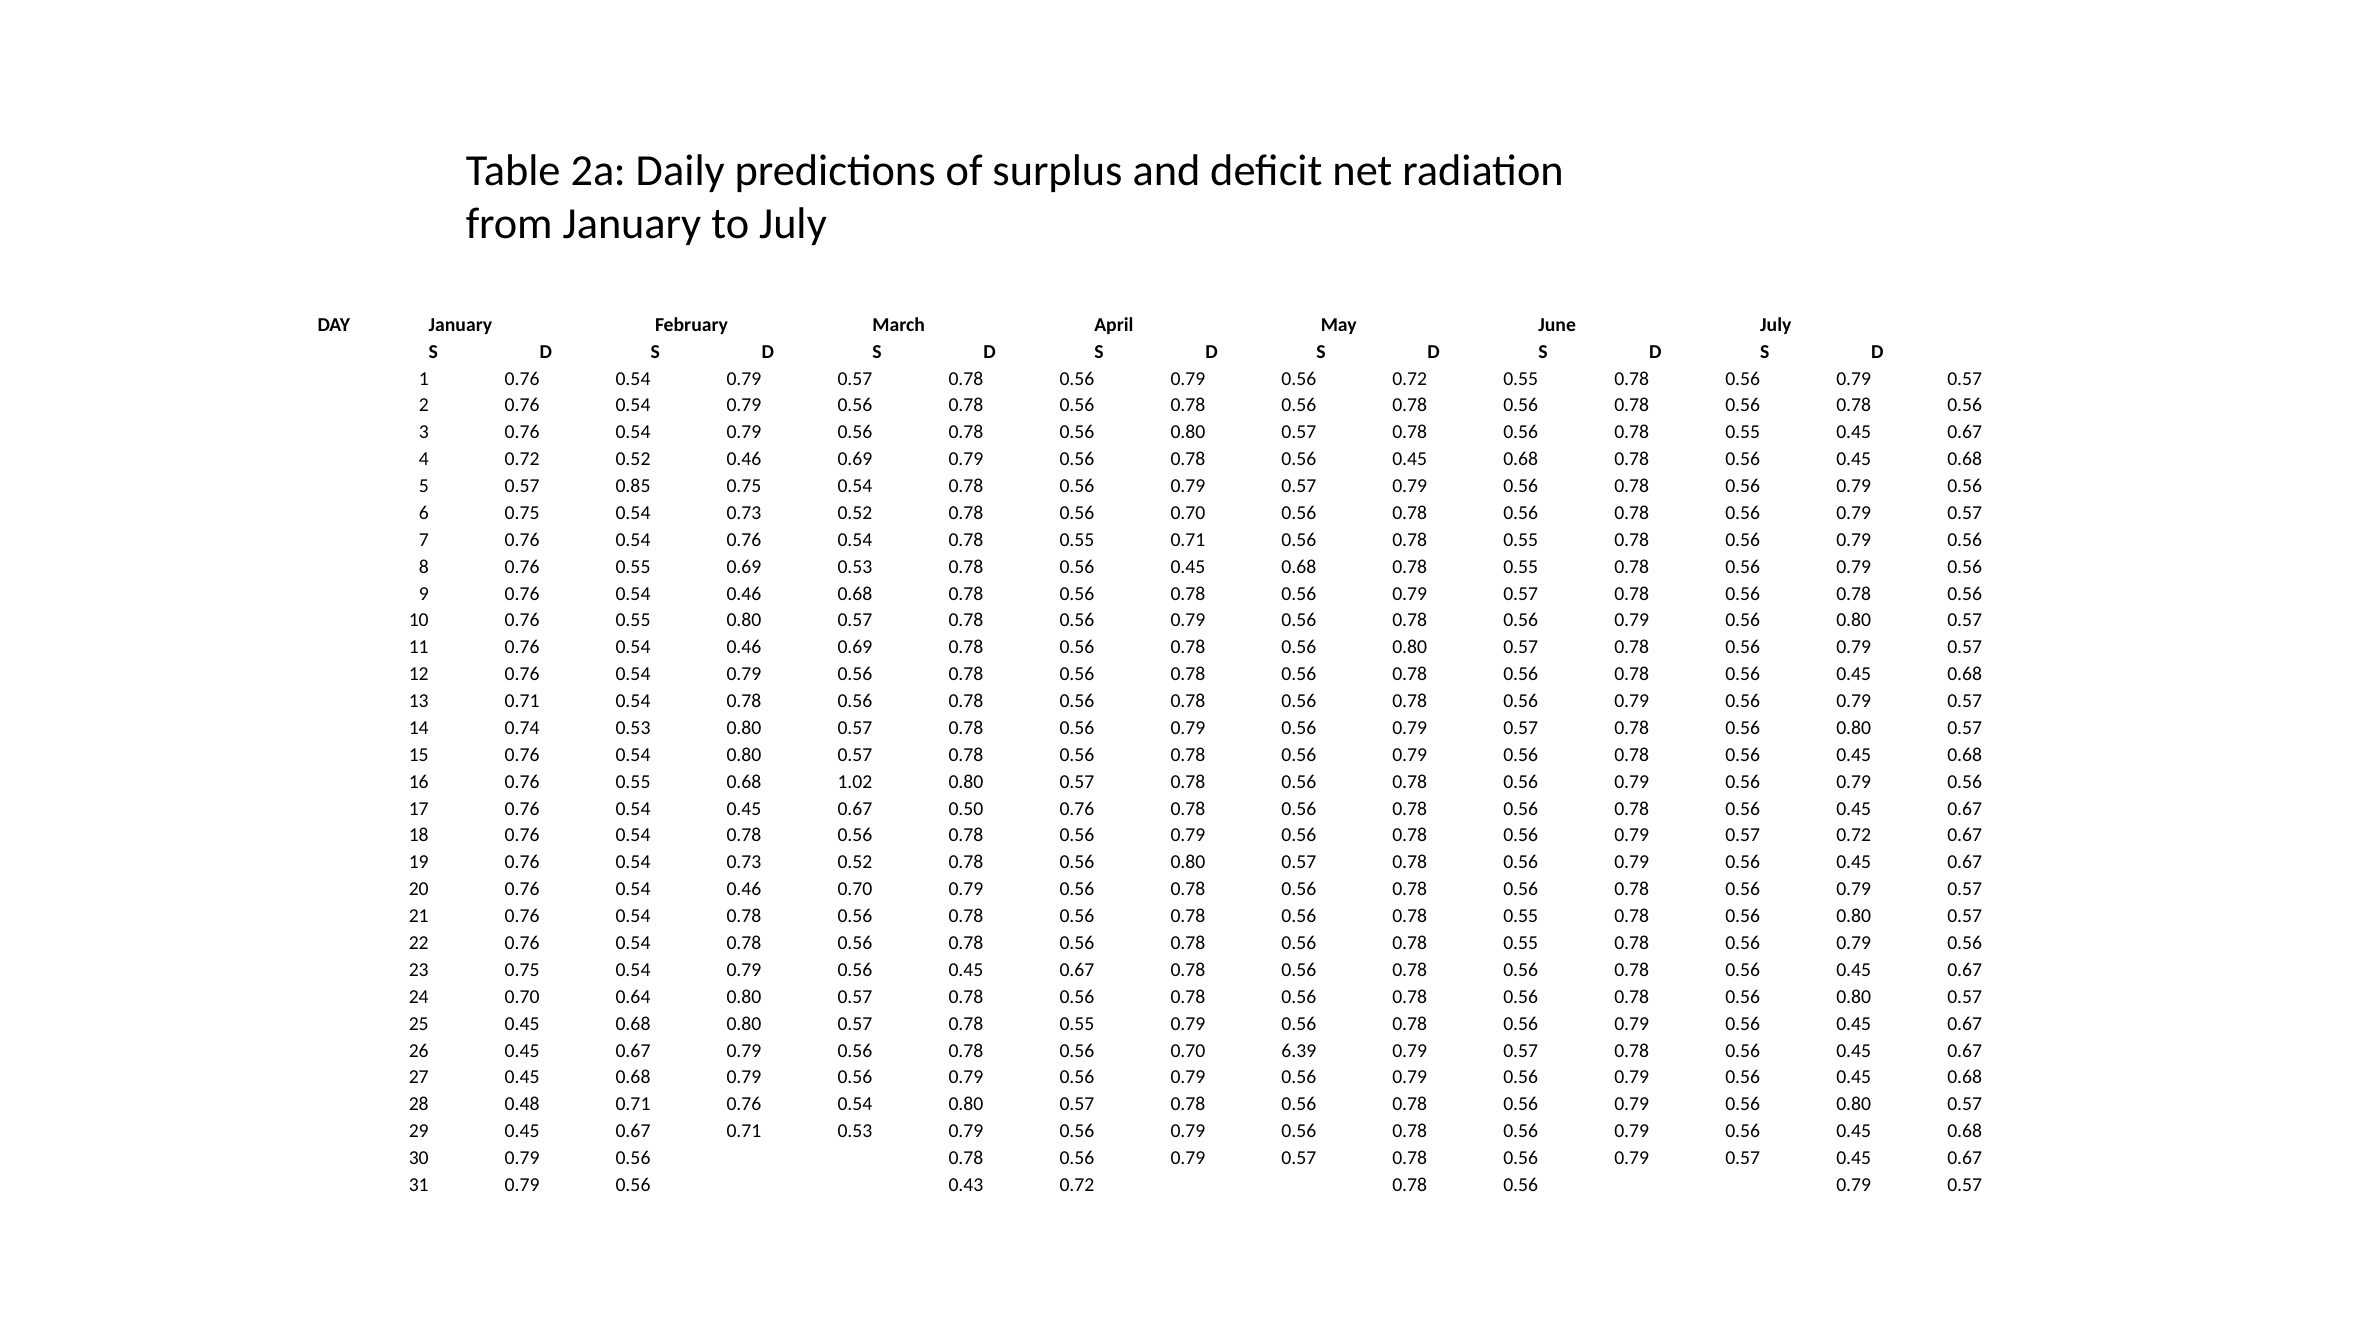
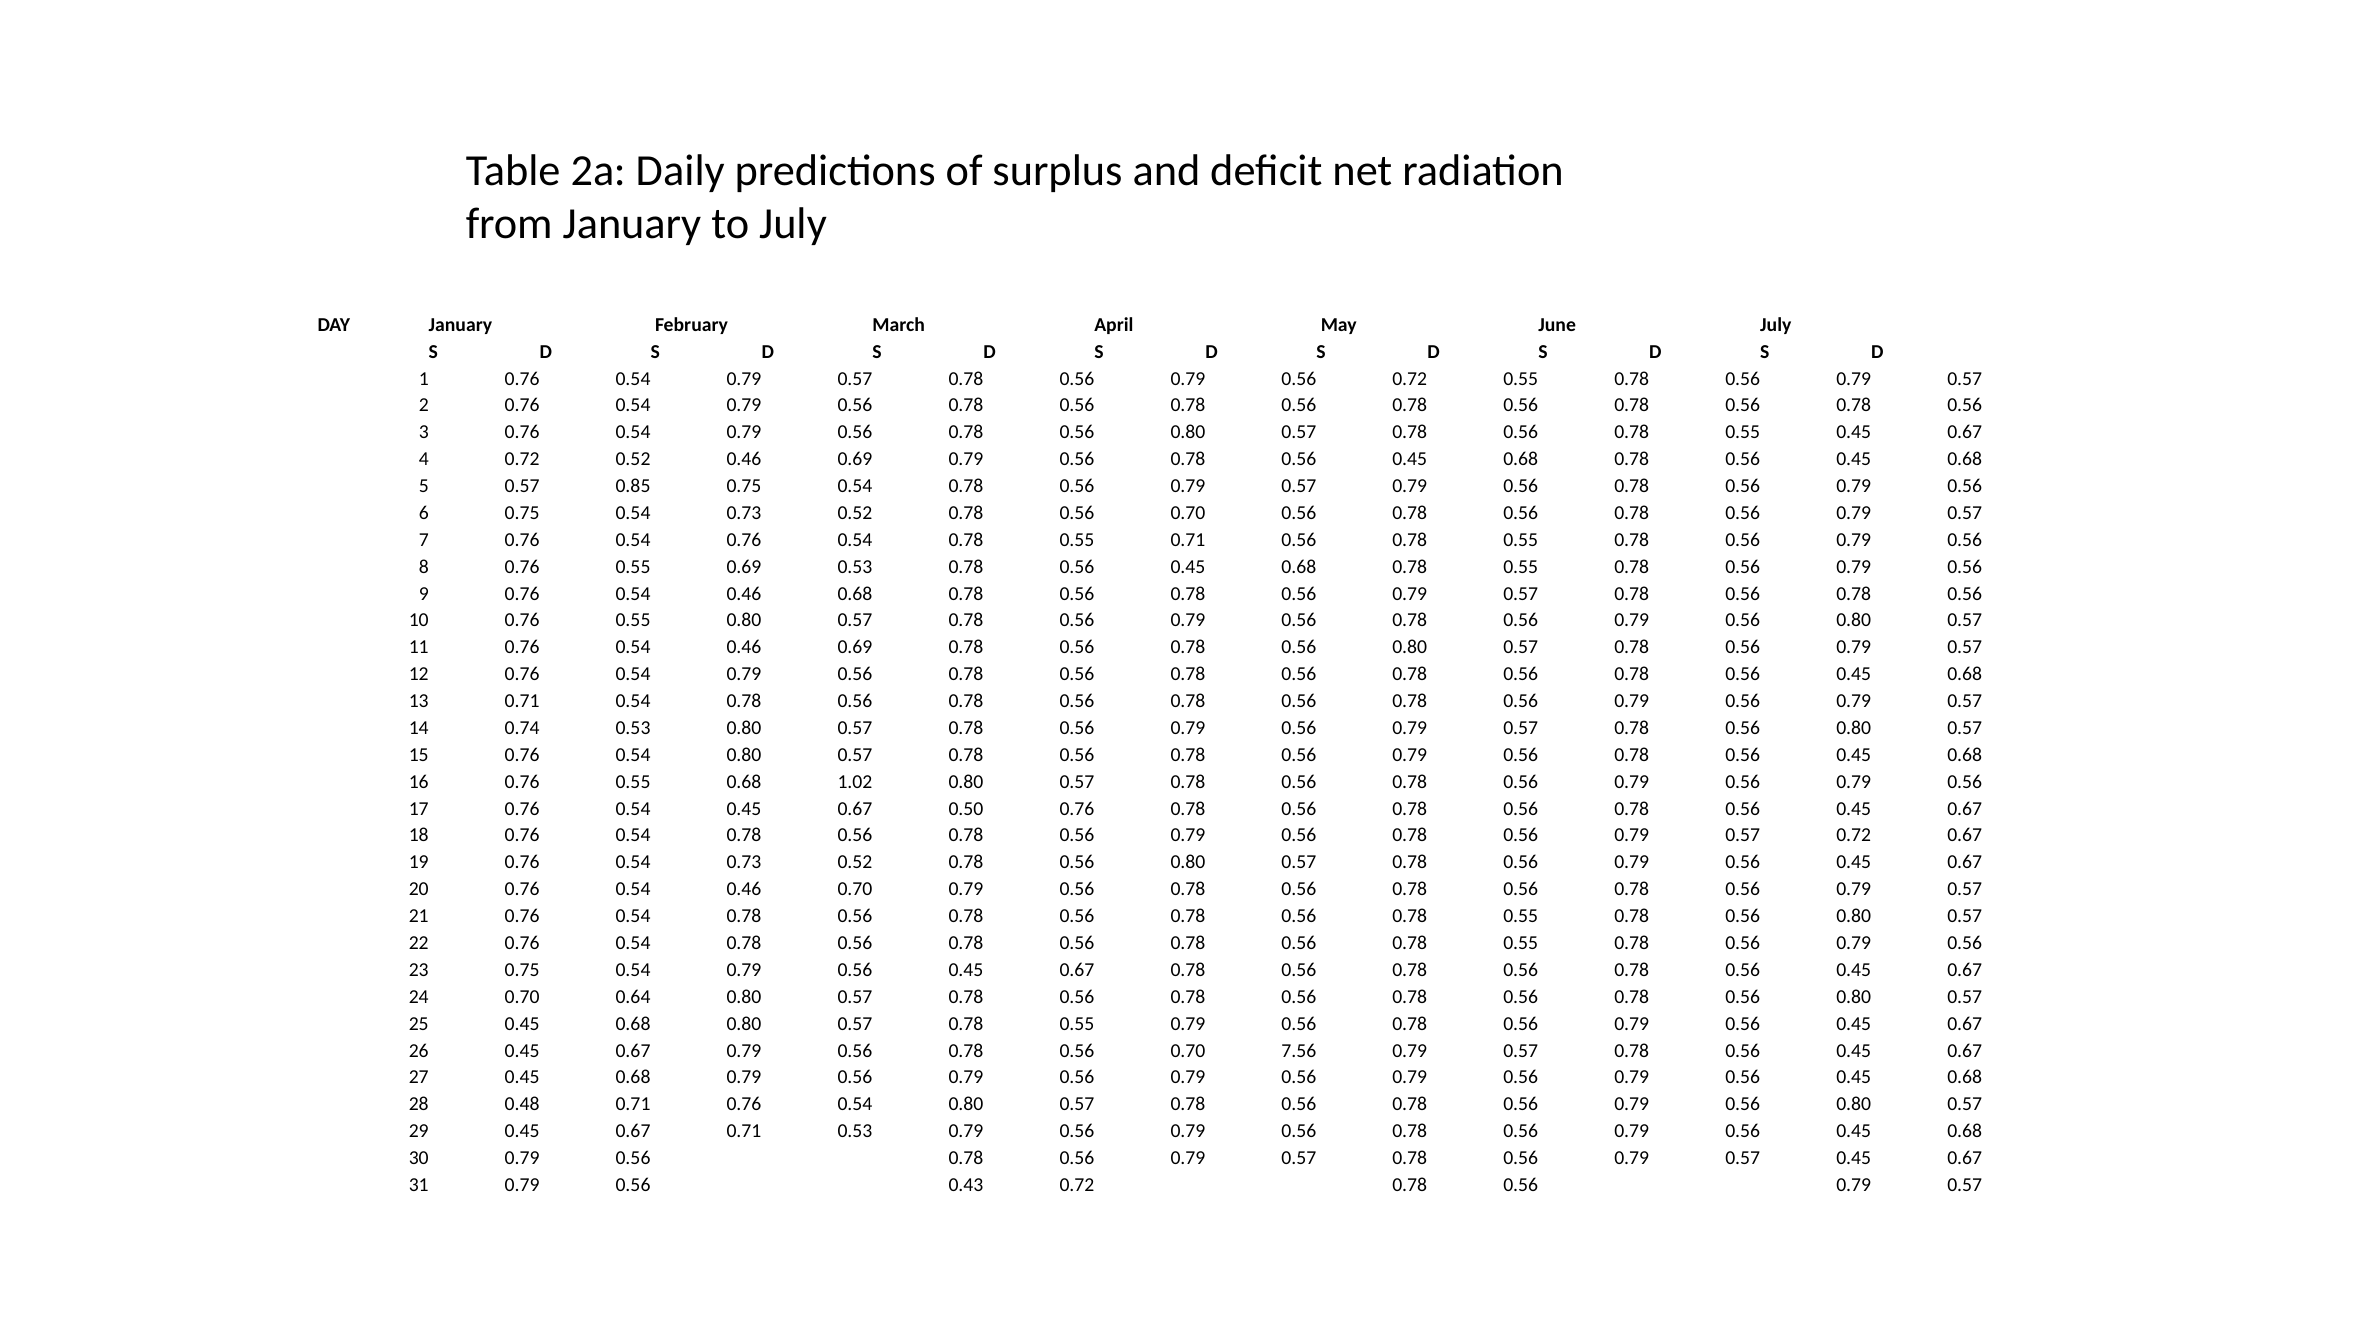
6.39: 6.39 -> 7.56 (1299, 1051)
